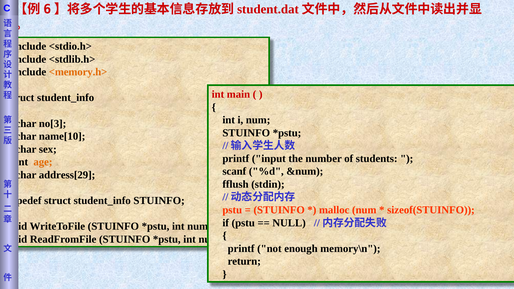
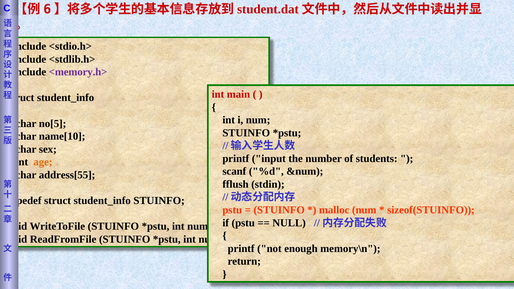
<memory.h> colour: orange -> purple (78, 72)
no[3: no[3 -> no[5 (53, 124)
address[29: address[29 -> address[55 (67, 175)
